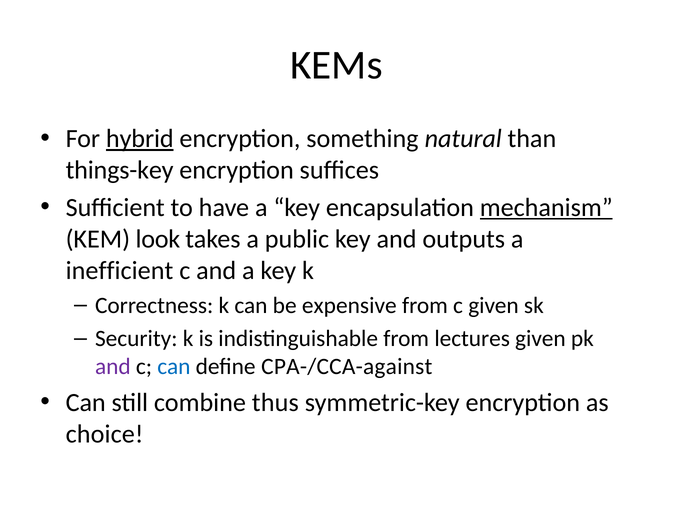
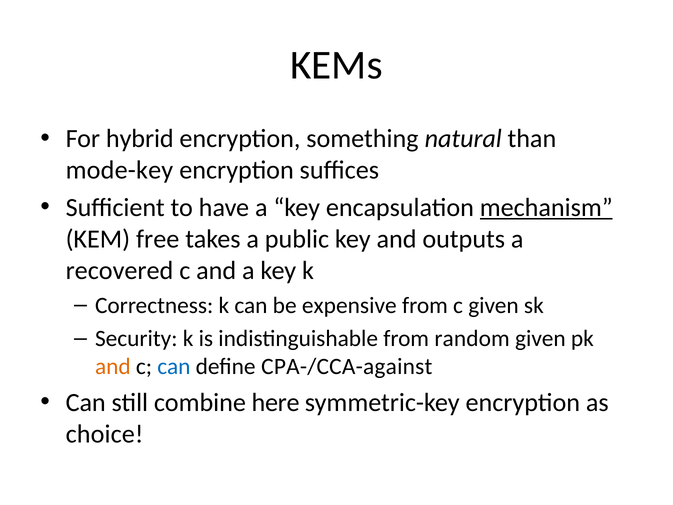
hybrid underline: present -> none (140, 139)
things-key: things-key -> mode-key (119, 170)
look: look -> free (158, 239)
inefficient: inefficient -> recovered (119, 270)
lectures: lectures -> random (472, 338)
and colour: purple -> orange (113, 366)
thus: thus -> here (276, 402)
